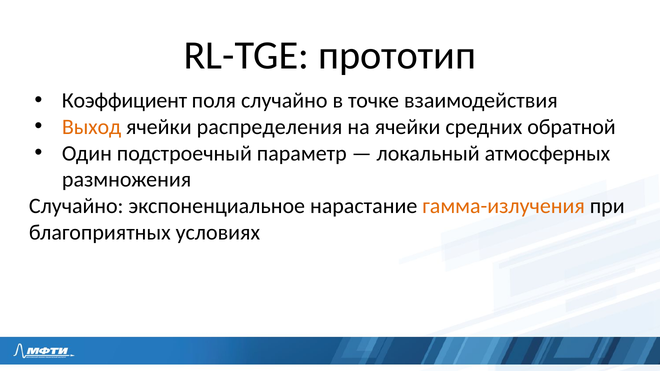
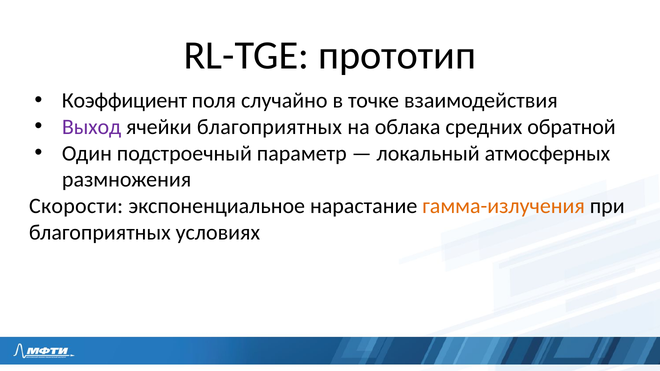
Выход colour: orange -> purple (92, 127)
ячейки распределения: распределения -> благоприятных (269, 127)
на ячейки: ячейки -> облака (408, 127)
Случайно: Случайно -> Скорости (76, 206)
